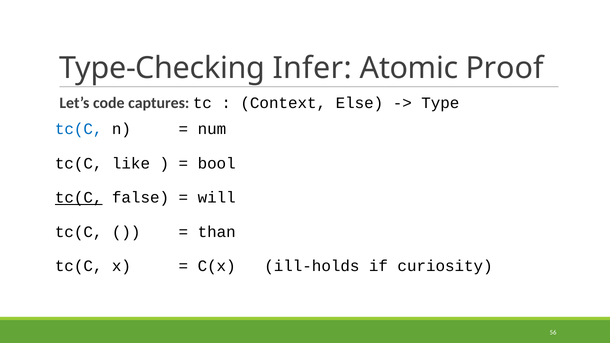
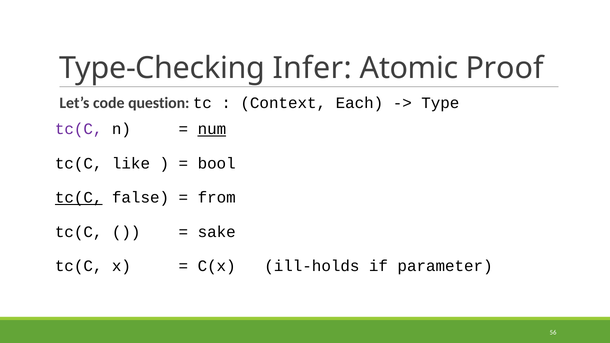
captures: captures -> question (159, 103)
Else: Else -> Each (359, 103)
tc(C colour: blue -> purple (79, 129)
num underline: none -> present (212, 129)
will: will -> from (217, 198)
than: than -> sake (217, 232)
curiosity: curiosity -> parameter (445, 266)
